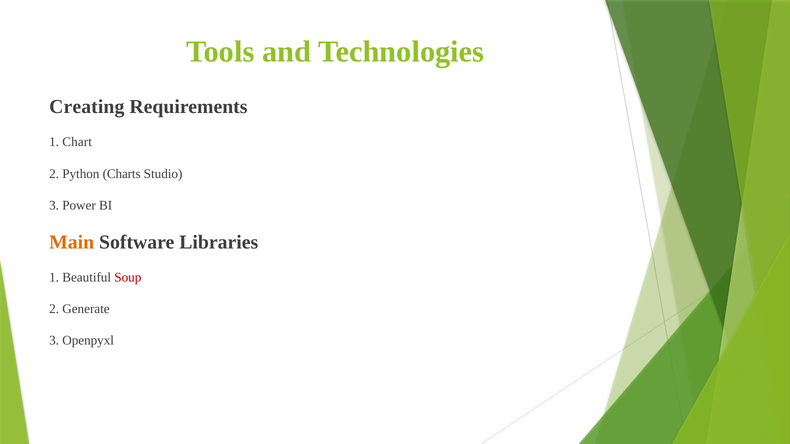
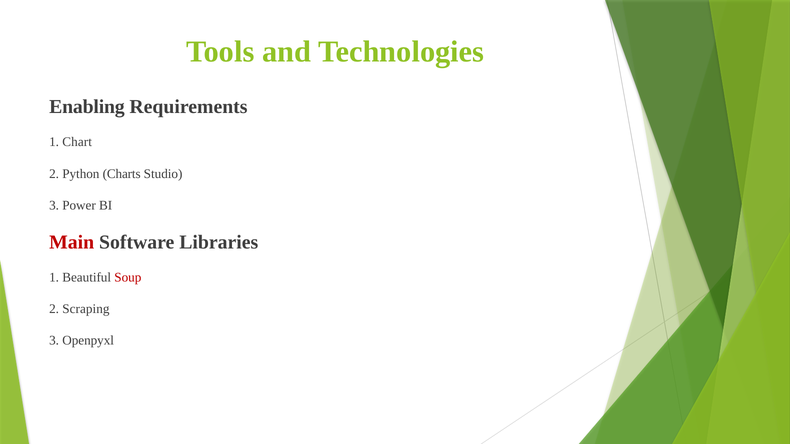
Creating: Creating -> Enabling (87, 107)
Main colour: orange -> red (72, 242)
Generate: Generate -> Scraping (86, 309)
